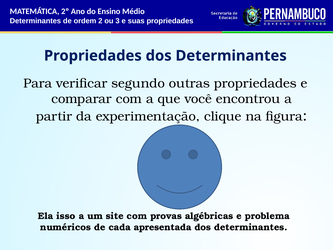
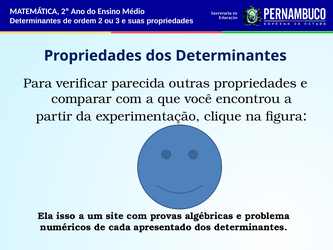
segundo: segundo -> parecida (138, 83)
apresentada: apresentada -> apresentado (163, 227)
